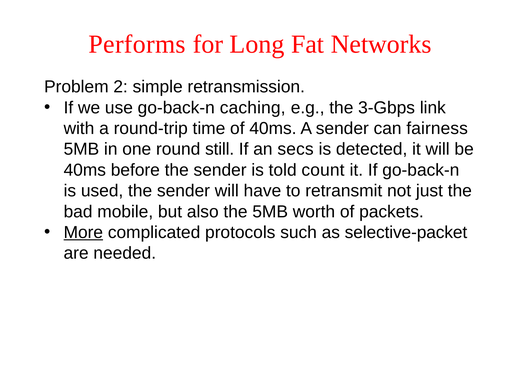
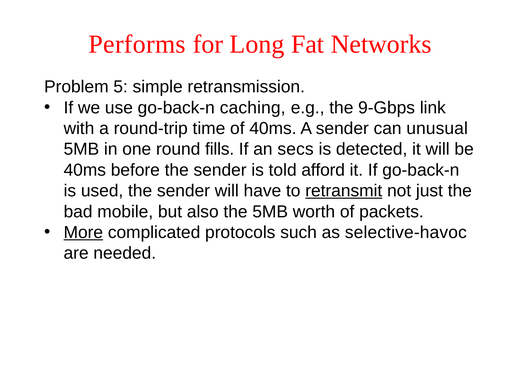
2: 2 -> 5 (121, 87)
3-Gbps: 3-Gbps -> 9-Gbps (387, 108)
fairness: fairness -> unusual (437, 128)
still: still -> fills (220, 149)
count: count -> afford (323, 170)
retransmit underline: none -> present (344, 191)
selective-packet: selective-packet -> selective-havoc (406, 232)
